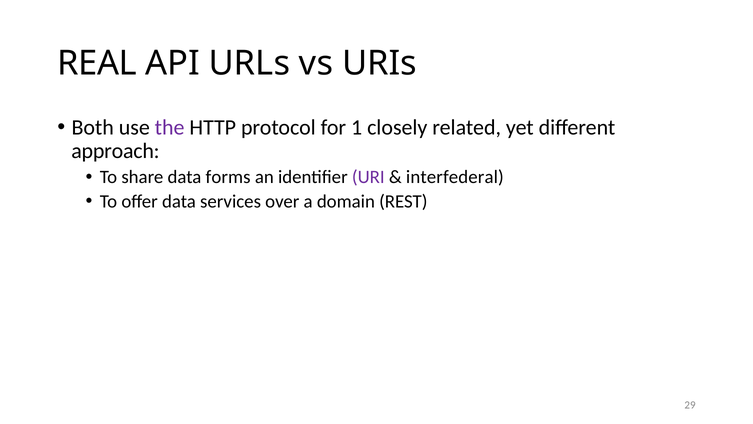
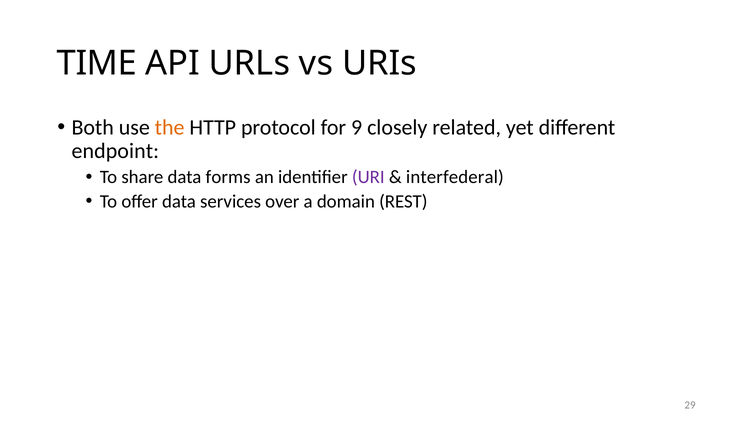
REAL: REAL -> TIME (97, 63)
the colour: purple -> orange (170, 127)
1: 1 -> 9 (357, 127)
approach: approach -> endpoint (115, 151)
